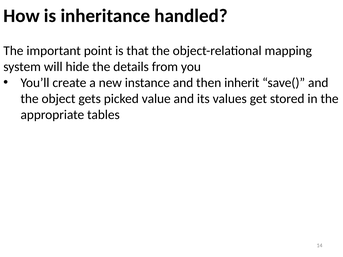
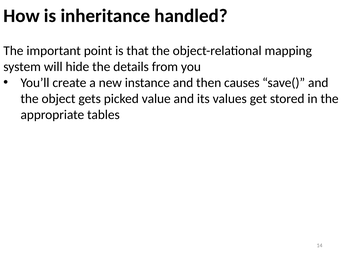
inherit: inherit -> causes (242, 83)
